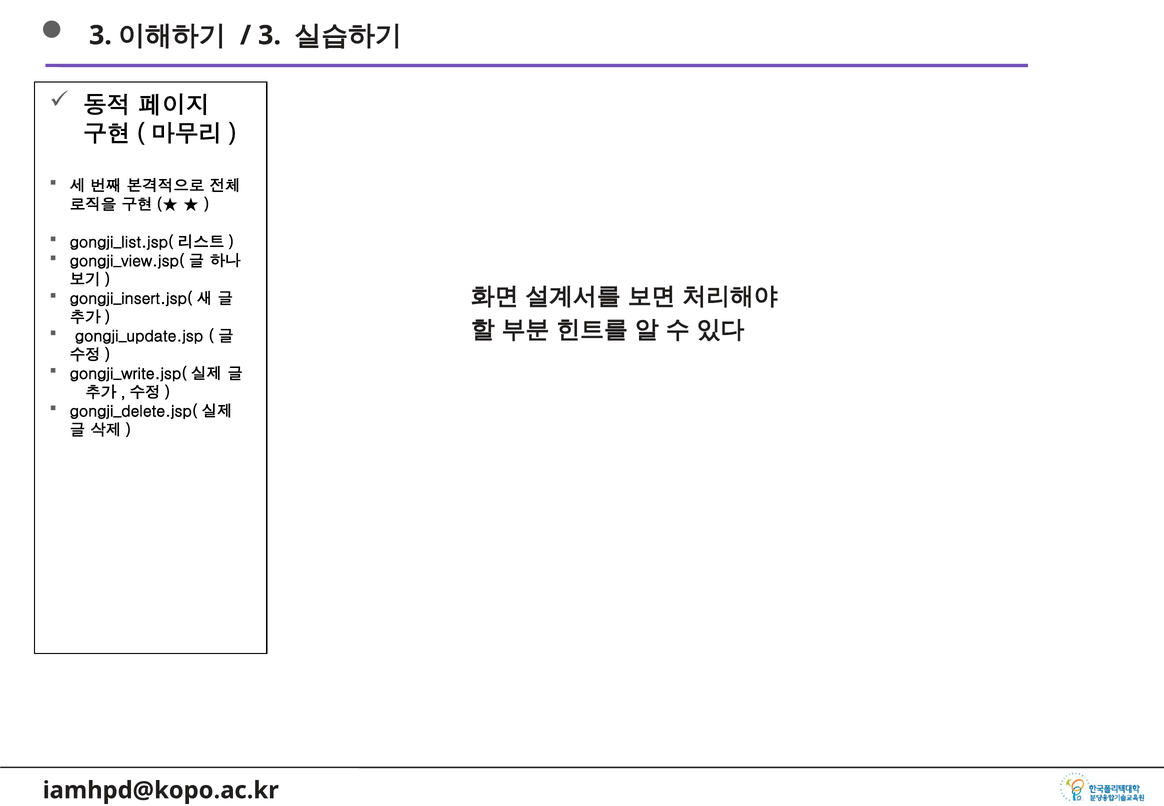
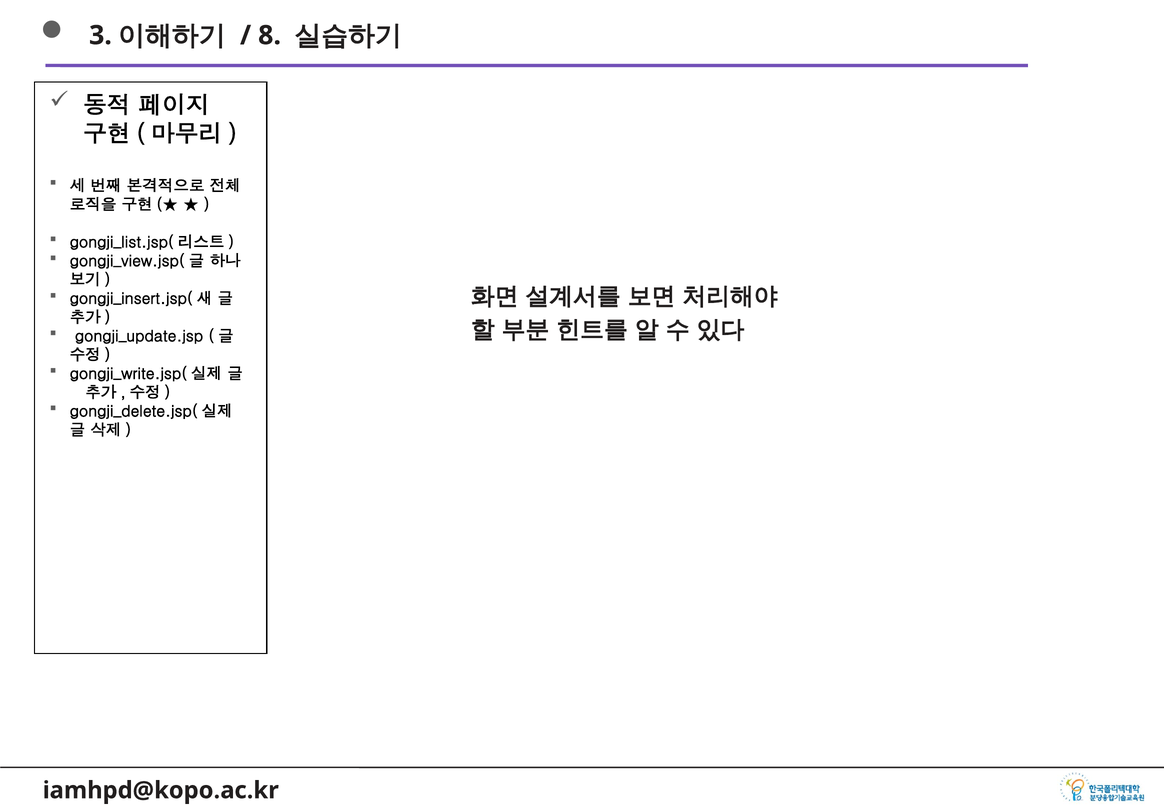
3: 3 -> 8 (270, 35)
